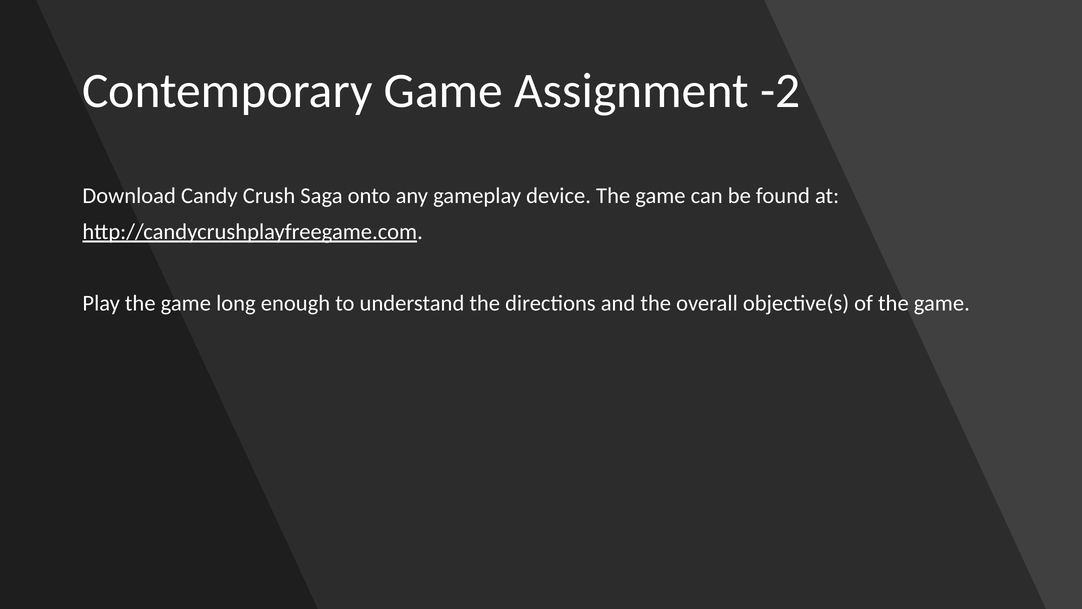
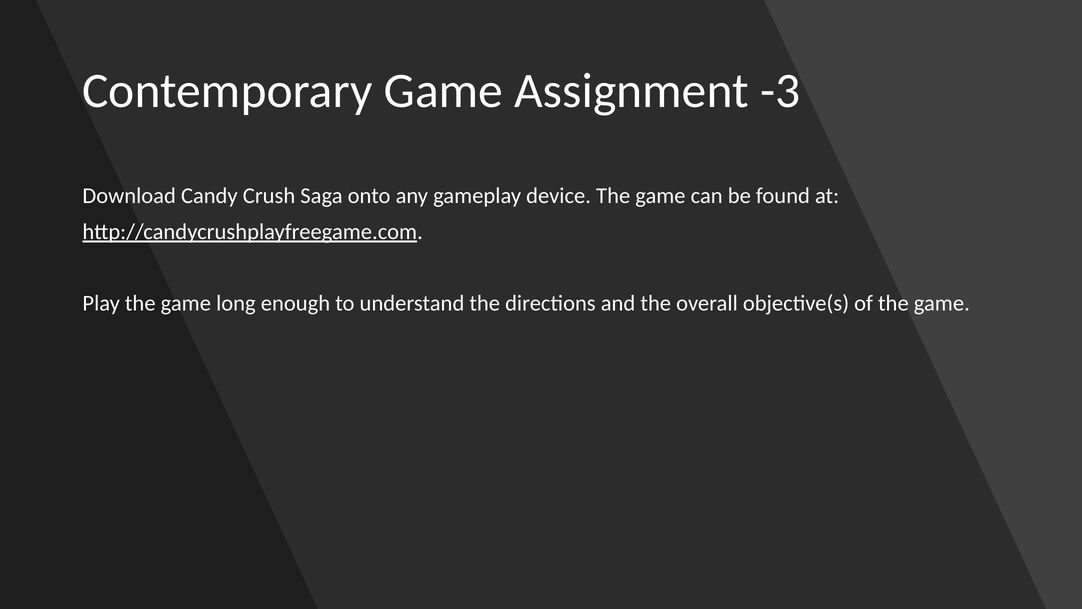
-2: -2 -> -3 (780, 91)
